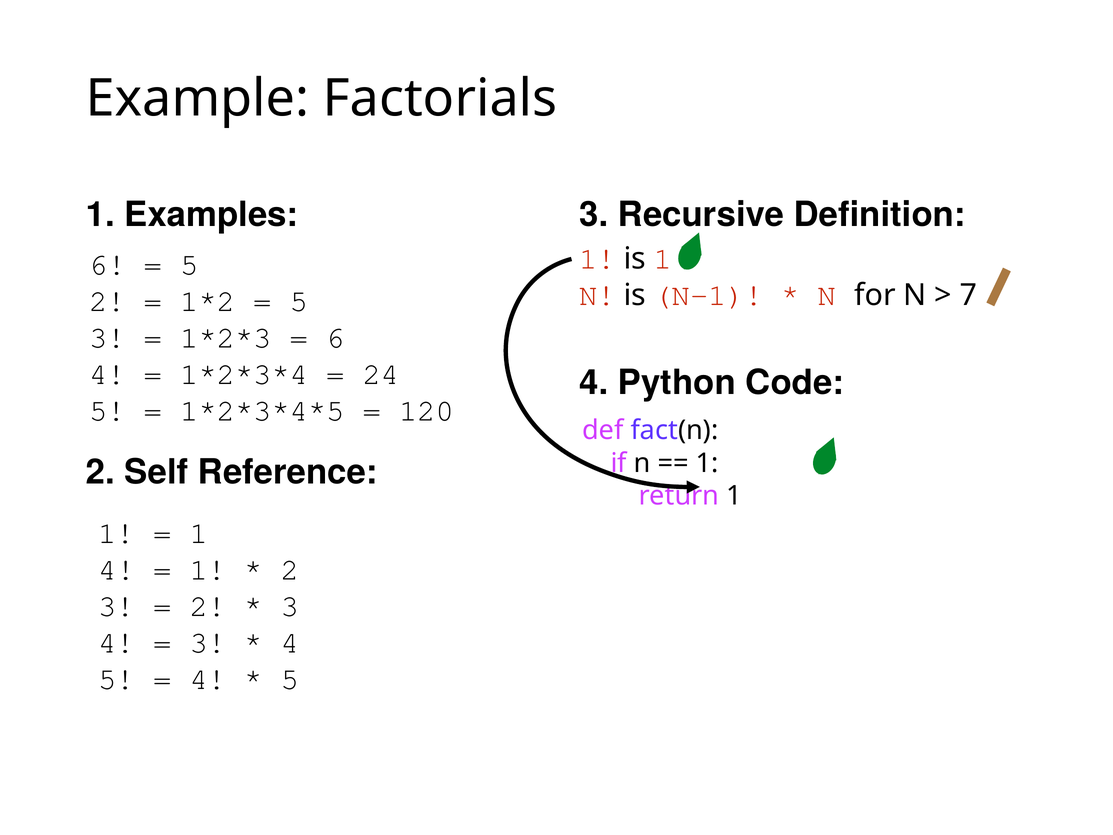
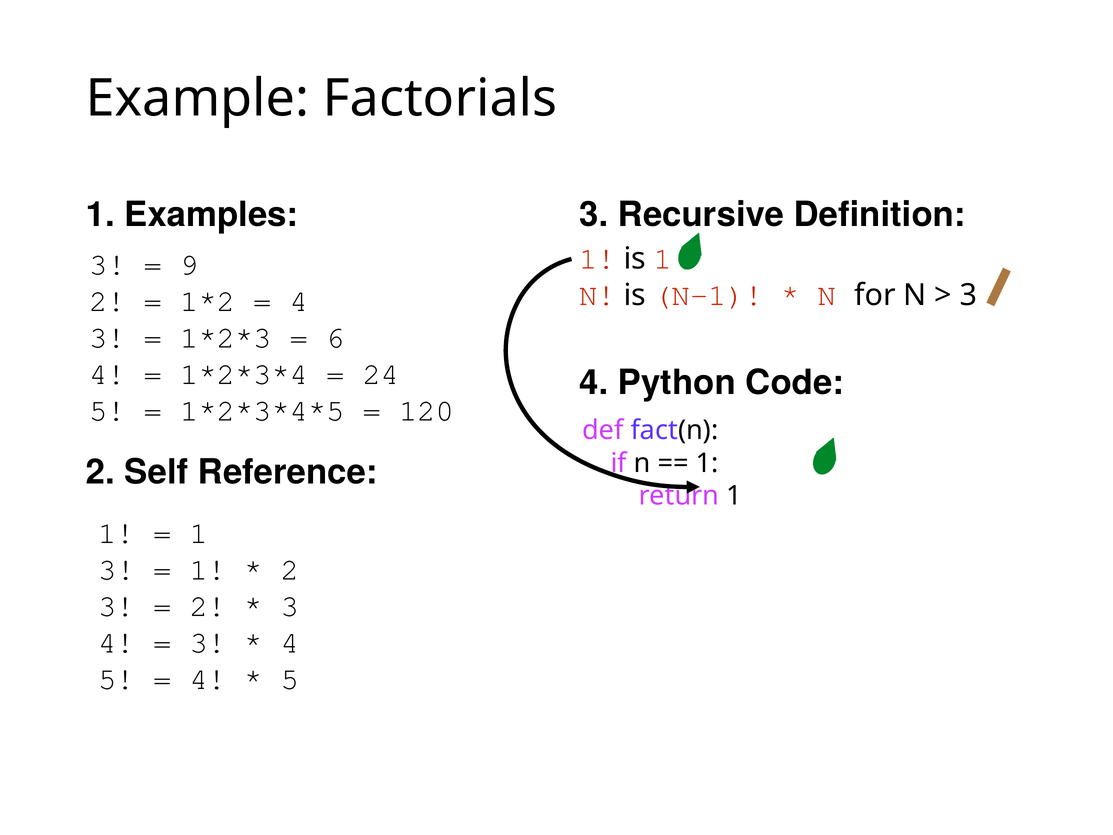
6: 6 -> 3 (108, 264)
5: 5 -> 9 (190, 264)
7: 7 -> 3 (968, 295)
5: 5 -> 4 (299, 301)
4: 4 -> 3 (117, 570)
